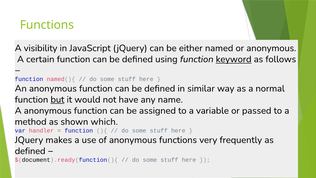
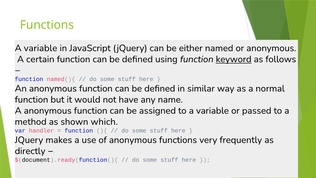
visibility: visibility -> variable (41, 48)
but underline: present -> none (57, 99)
defined: defined -> directly (30, 151)
